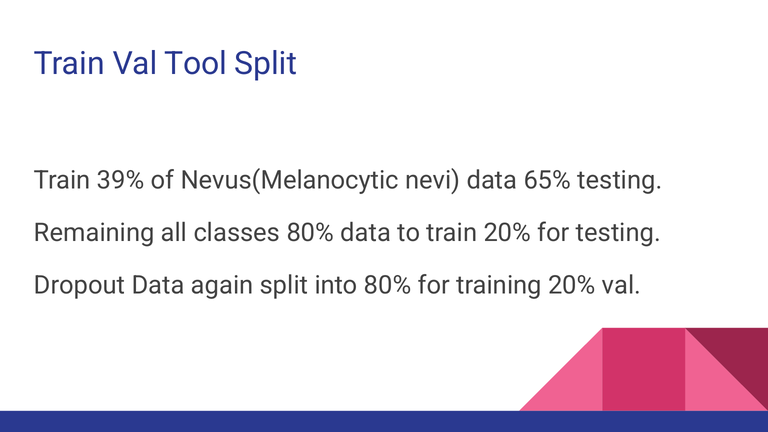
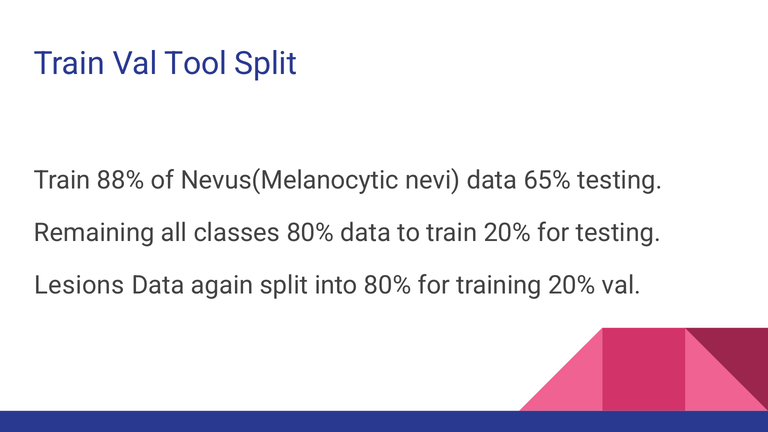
39%: 39% -> 88% (121, 180)
Dropout: Dropout -> Lesions (79, 285)
